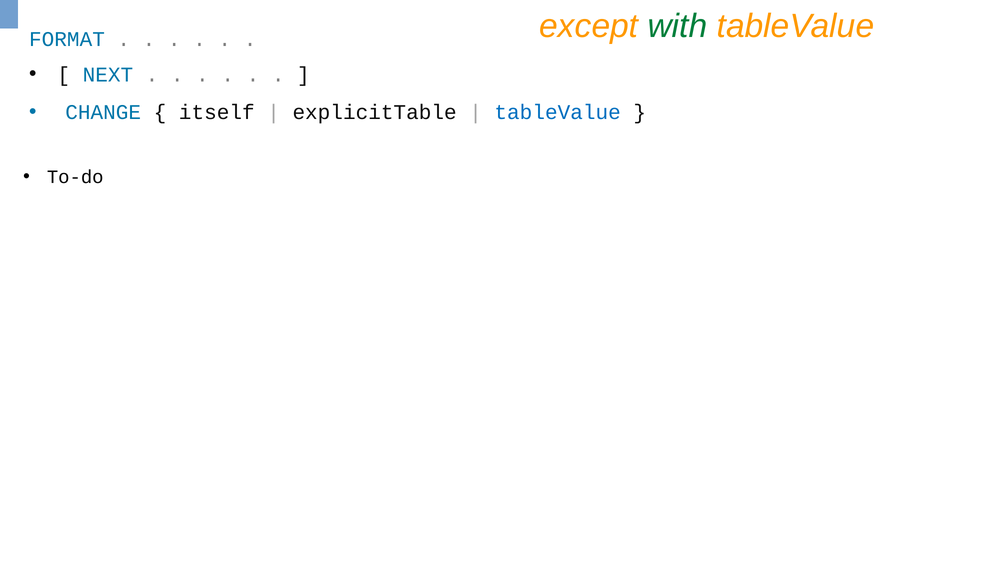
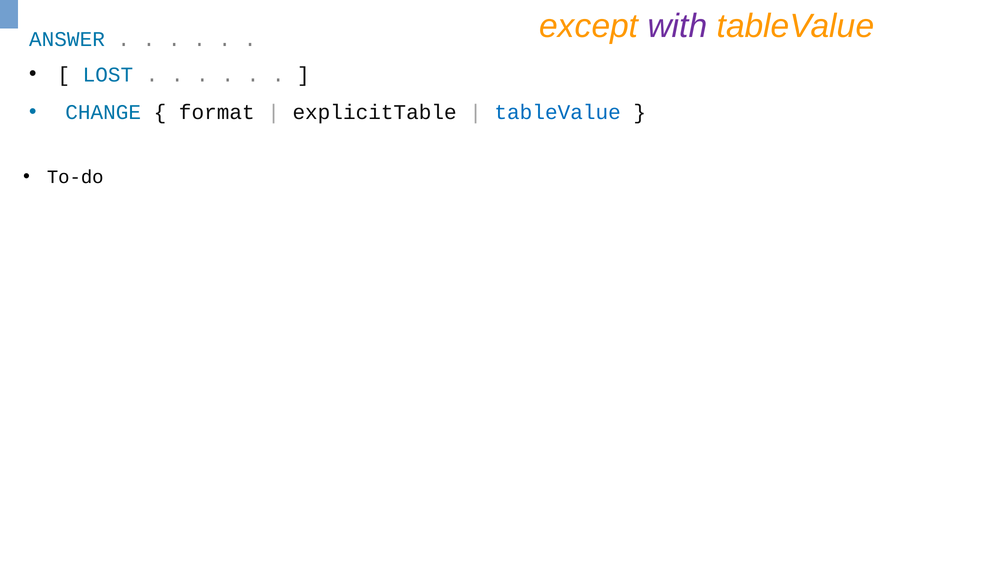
with colour: green -> purple (677, 26)
FORMAT: FORMAT -> ANSWER (67, 39)
NEXT: NEXT -> LOST (108, 75)
itself: itself -> format (217, 112)
